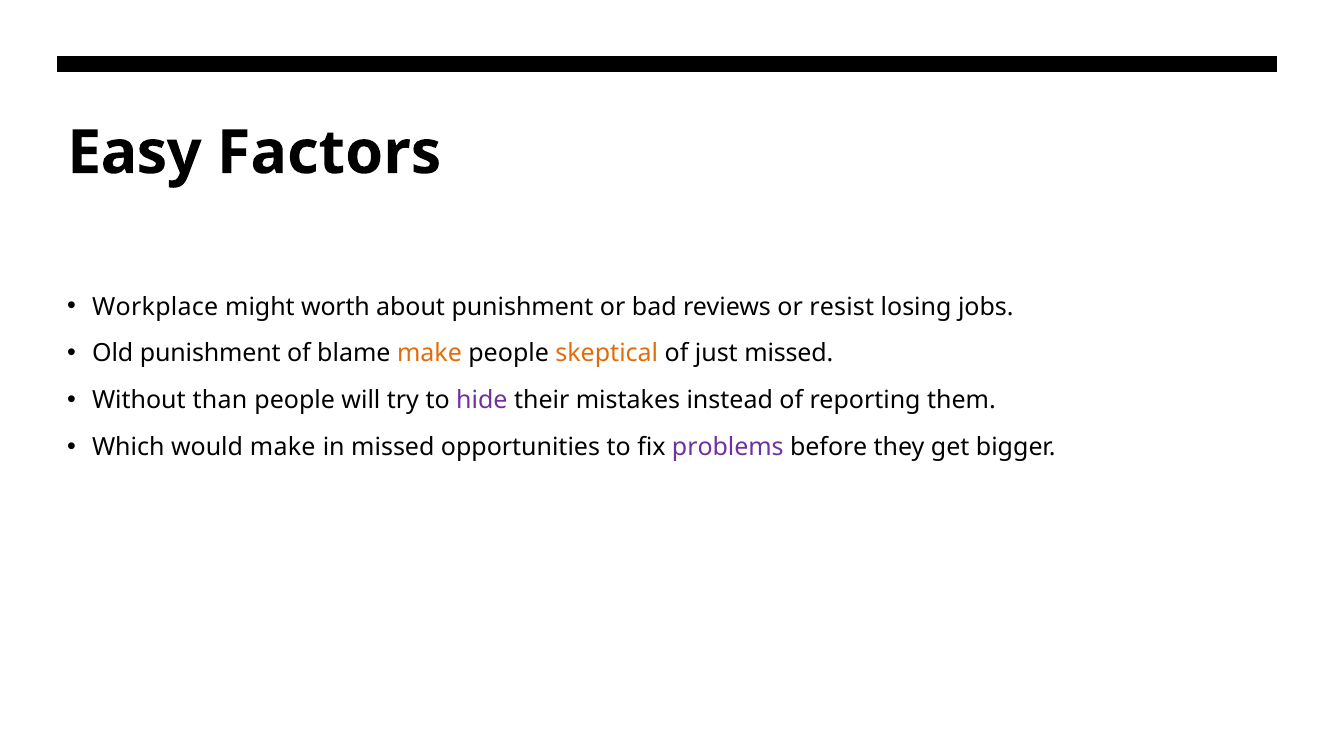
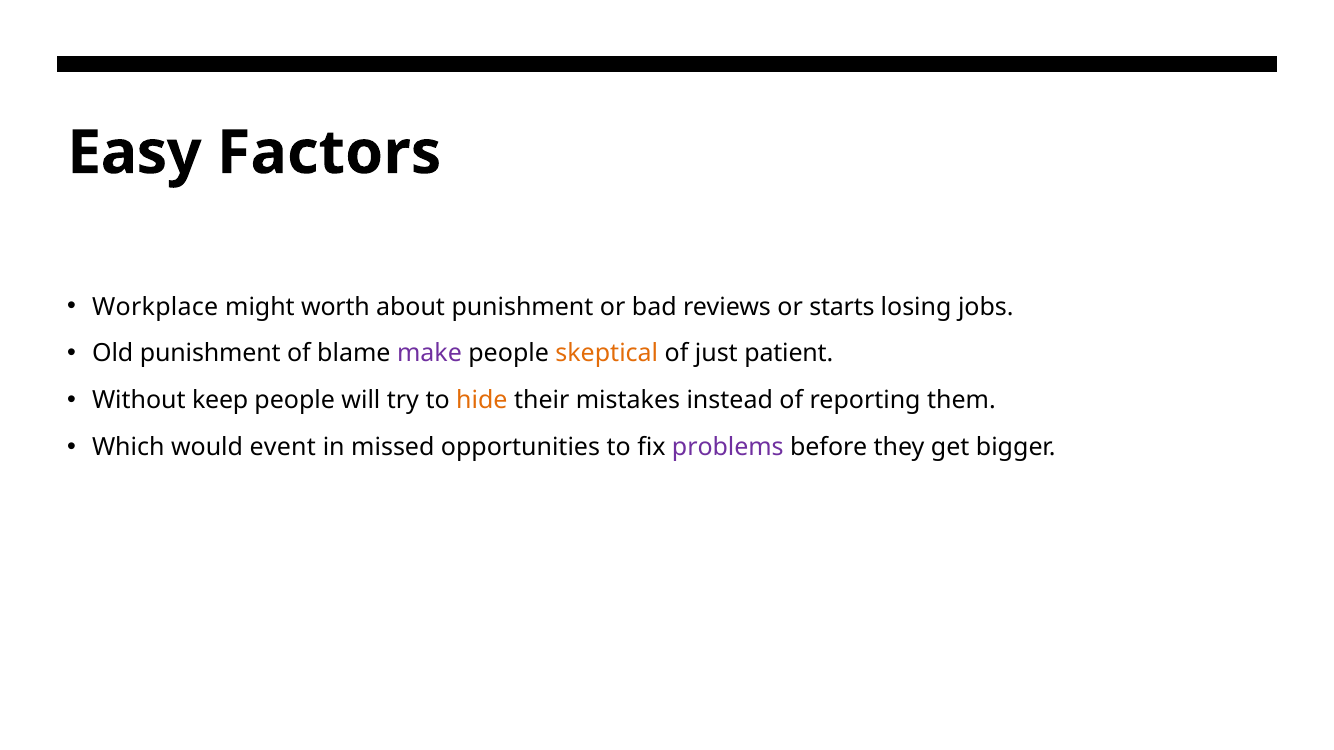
resist: resist -> starts (842, 307)
make colour: orange -> purple (429, 354)
just missed: missed -> patient (789, 354)
than: than -> keep (220, 401)
hide colour: purple -> orange (482, 401)
would make: make -> event (283, 448)
